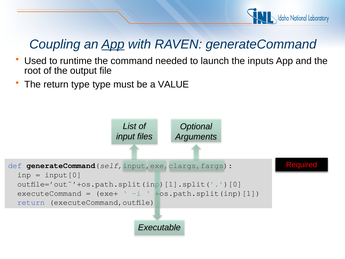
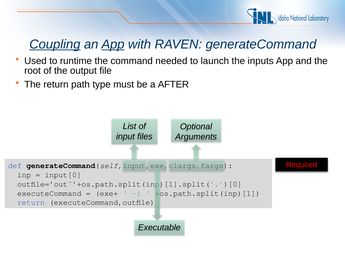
Coupling underline: none -> present (55, 44)
return type: type -> path (80, 84)
VALUE: VALUE -> AFTER (173, 84)
